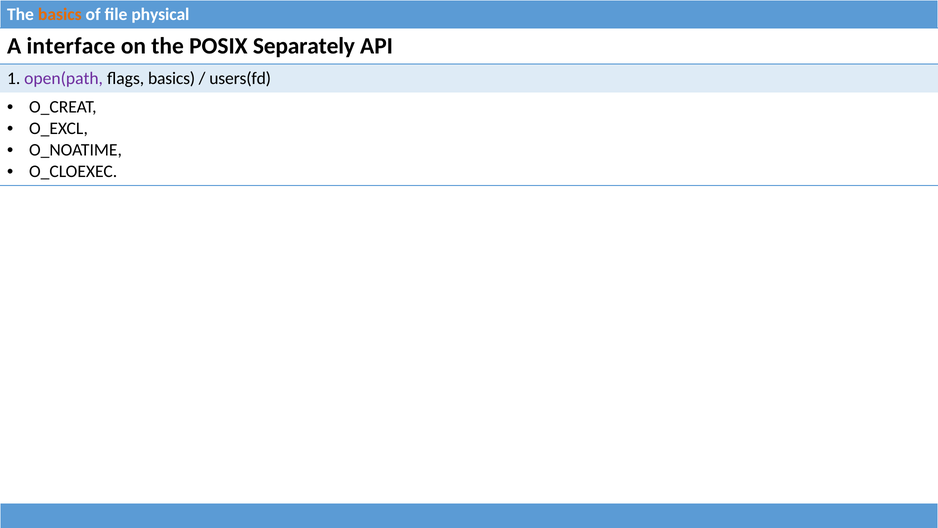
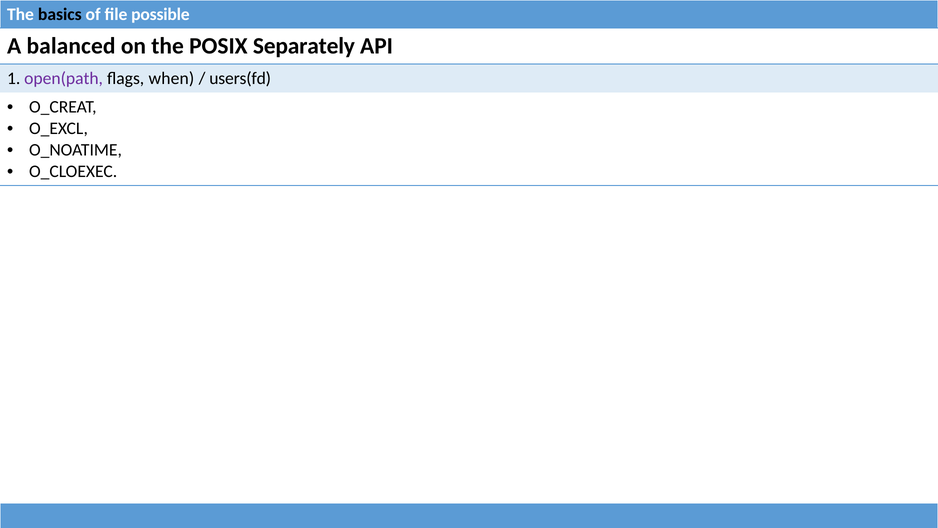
basics colour: orange -> black (60, 14)
physical: physical -> possible (160, 14)
interface: interface -> balanced (71, 46)
flags basics: basics -> when (171, 78)
